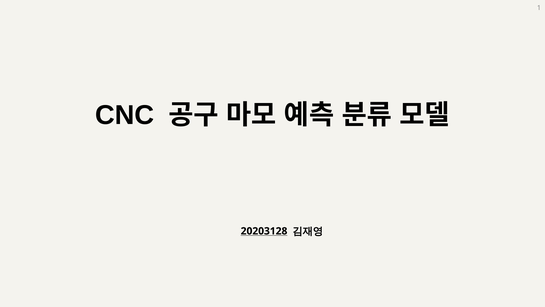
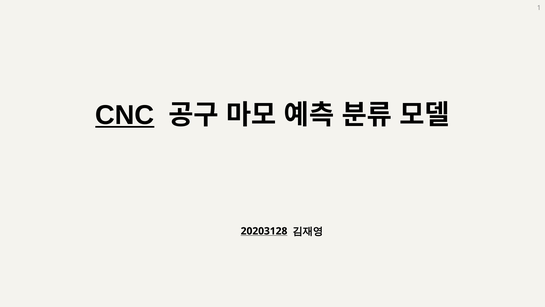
CNC underline: none -> present (125, 115)
